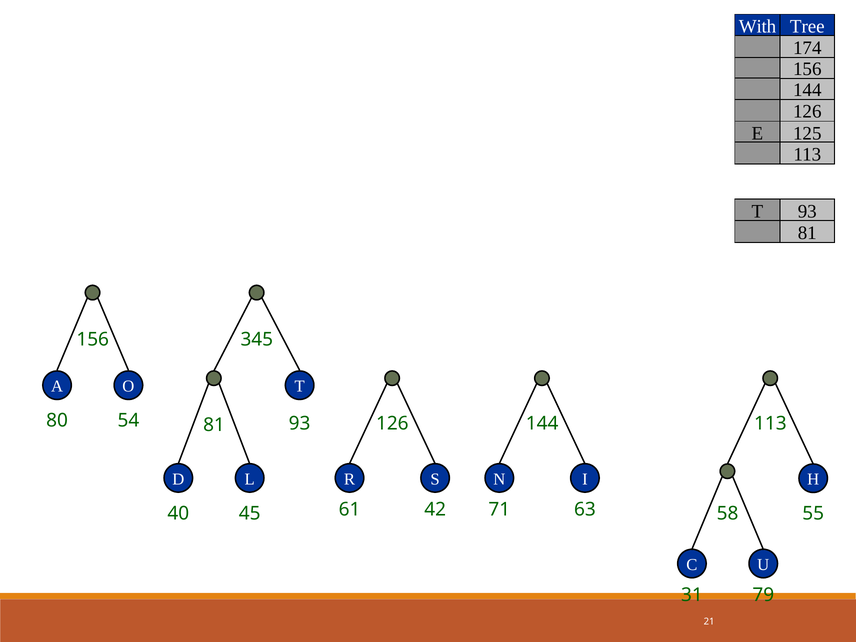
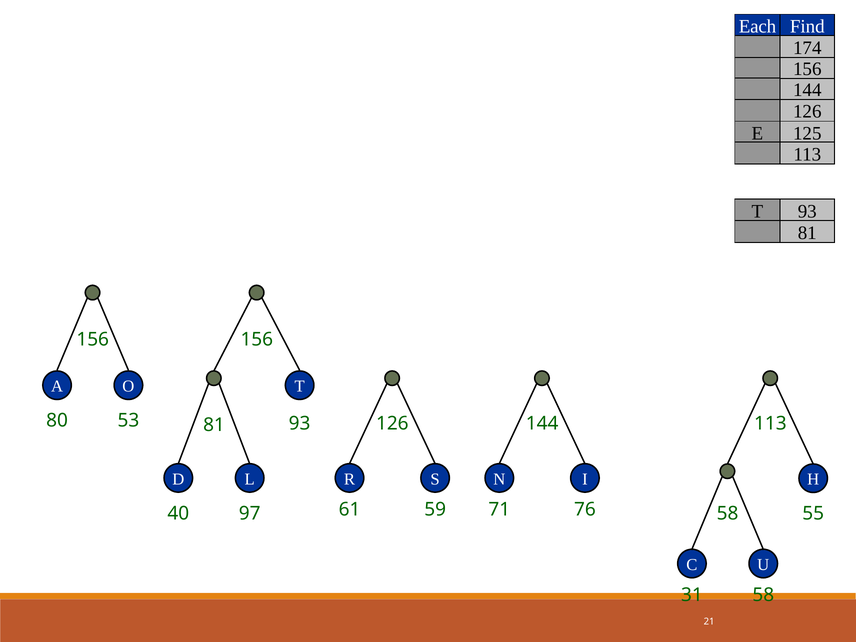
With: With -> Each (757, 26)
Tree: Tree -> Find (807, 26)
156 345: 345 -> 156 (257, 339)
54: 54 -> 53 (128, 421)
42: 42 -> 59 (435, 509)
63: 63 -> 76 (585, 509)
45: 45 -> 97 (250, 513)
31 79: 79 -> 58 (763, 595)
